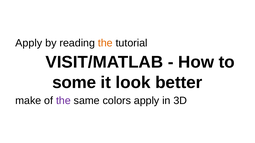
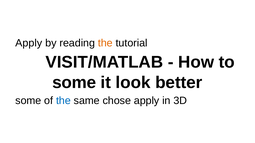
make: make -> some (28, 101)
the colour: purple -> blue (63, 101)
colors: colors -> chose (117, 101)
